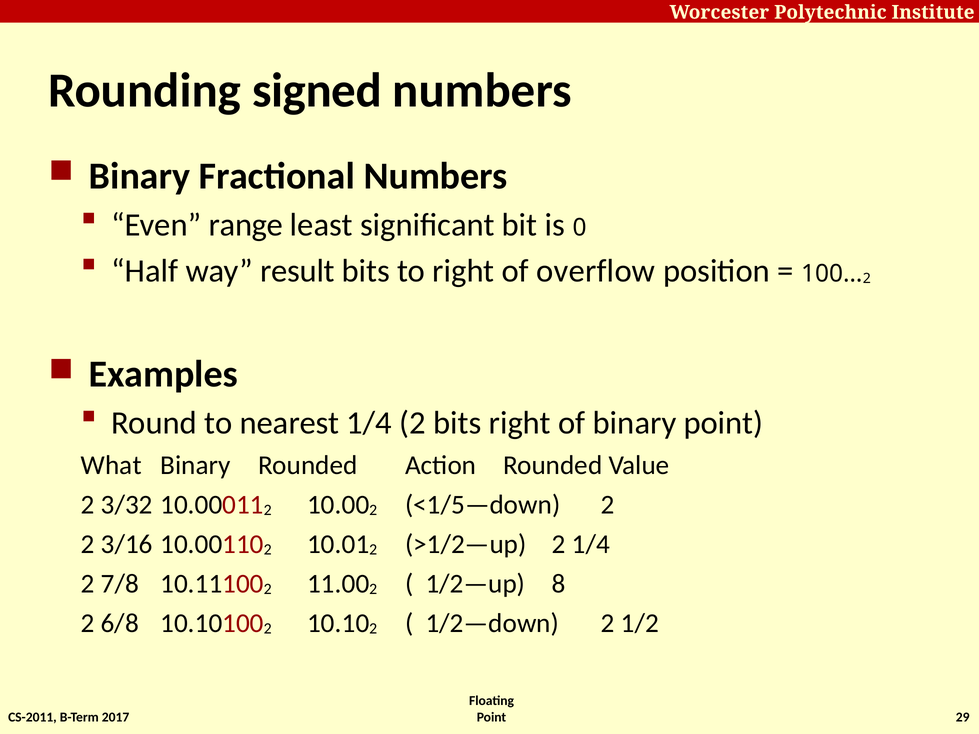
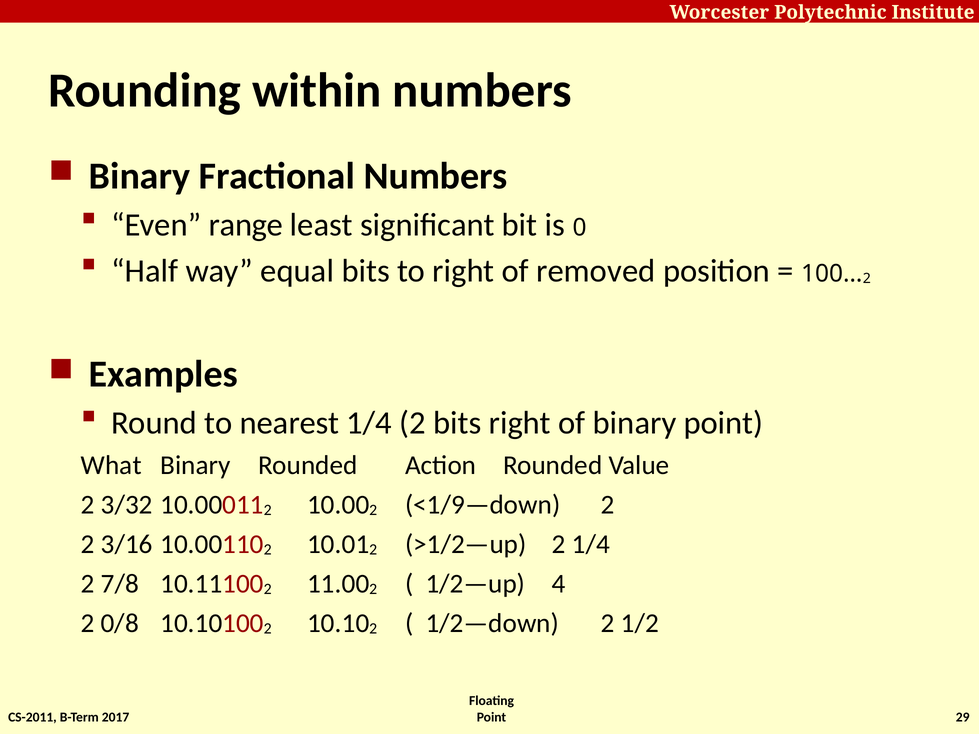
signed: signed -> within (317, 91)
result: result -> equal (297, 271)
overflow: overflow -> removed (596, 271)
<1/5—down: <1/5—down -> <1/9—down (483, 505)
8: 8 -> 4 (559, 584)
6/8: 6/8 -> 0/8 (120, 624)
